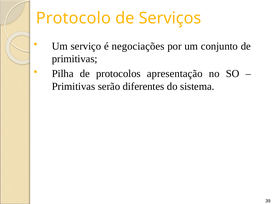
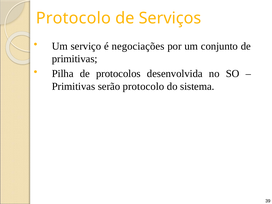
apresentação: apresentação -> desenvolvida (175, 74)
serão diferentes: diferentes -> protocolo (143, 86)
